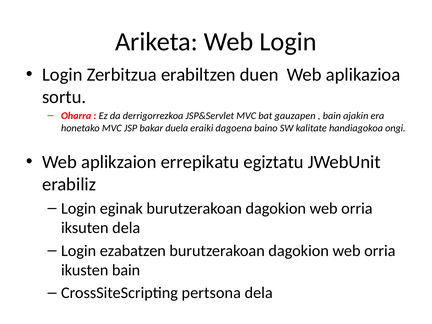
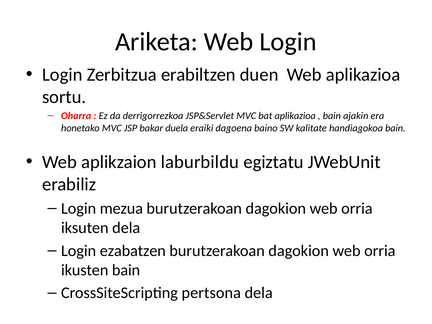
bat gauzapen: gauzapen -> aplikazioa (295, 116)
handiagokoa ongi: ongi -> bain (395, 128)
errepikatu: errepikatu -> laburbildu (200, 162)
eginak: eginak -> mezua (121, 208)
